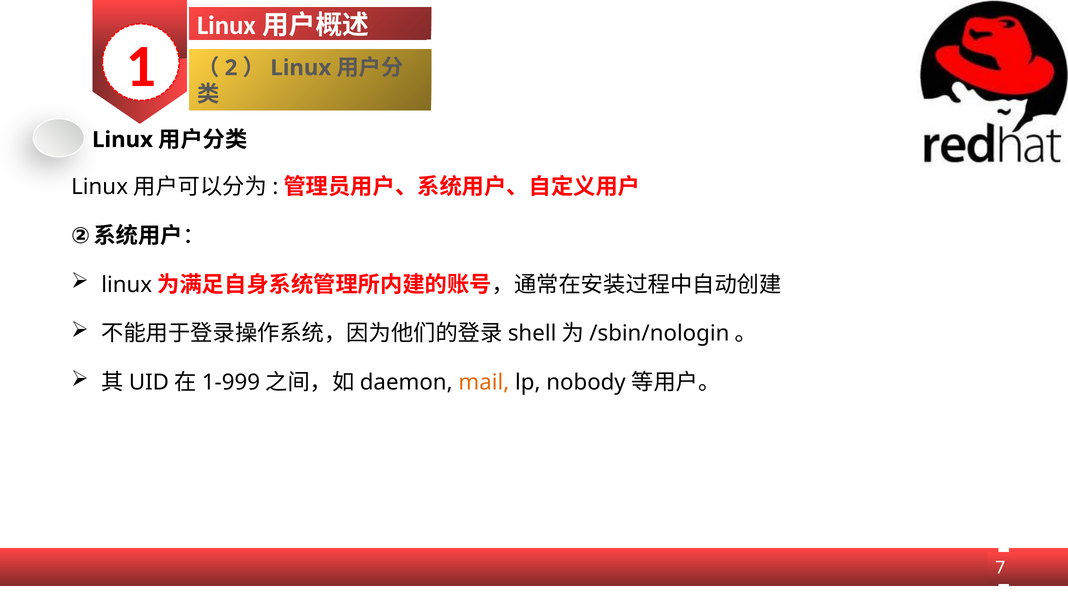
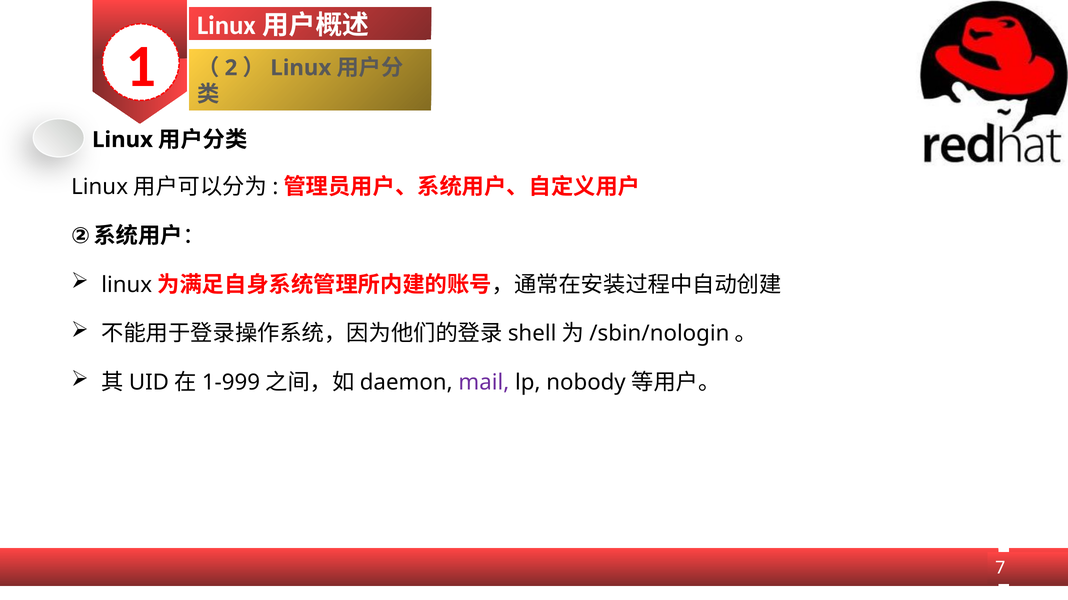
mail colour: orange -> purple (484, 383)
